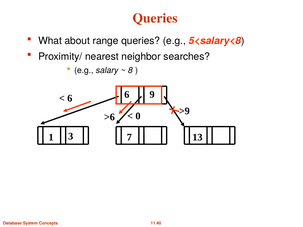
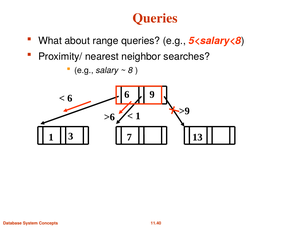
0: 0 -> 1 (138, 116)
